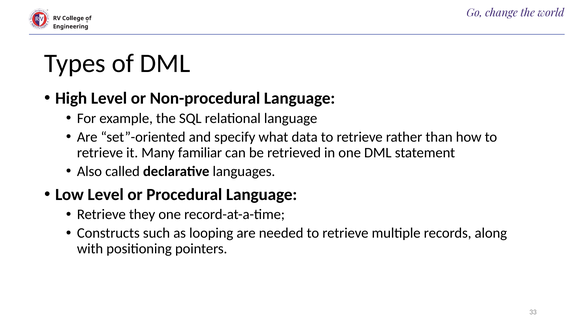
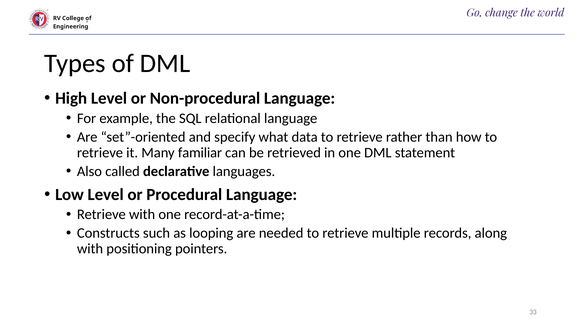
Retrieve they: they -> with (142, 214)
